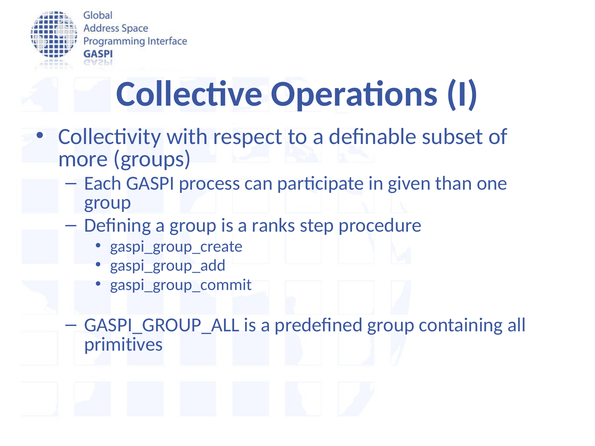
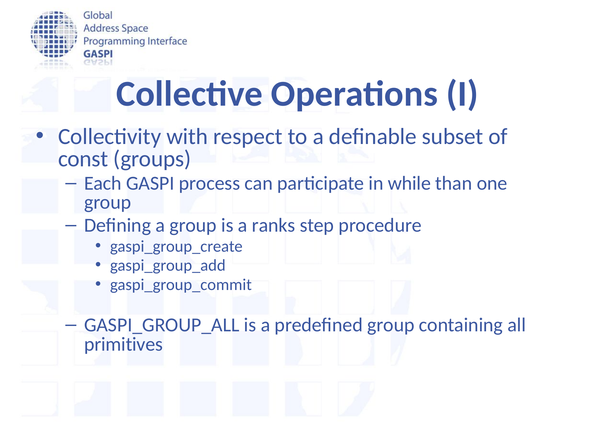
more: more -> const (83, 159)
given: given -> while (409, 184)
